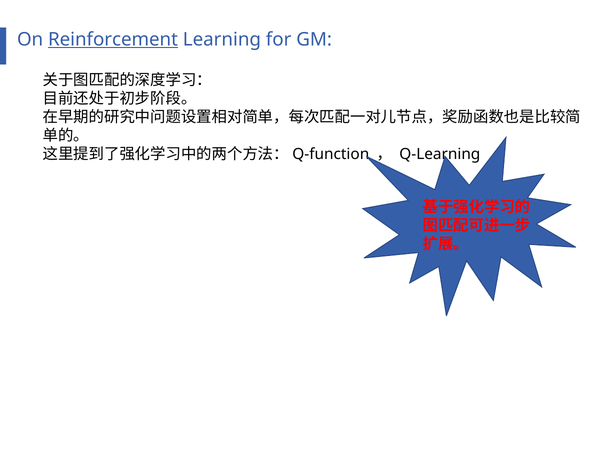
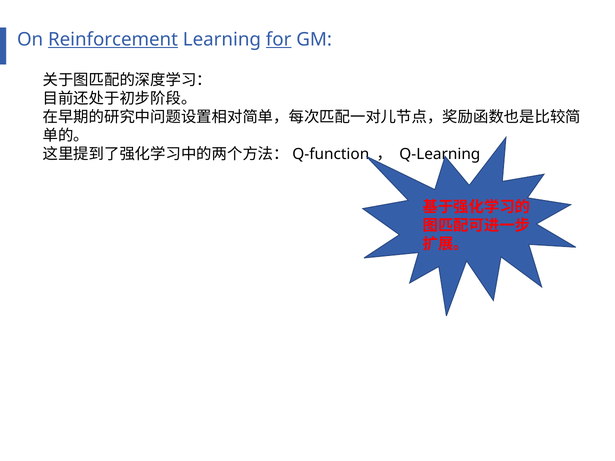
for underline: none -> present (279, 40)
